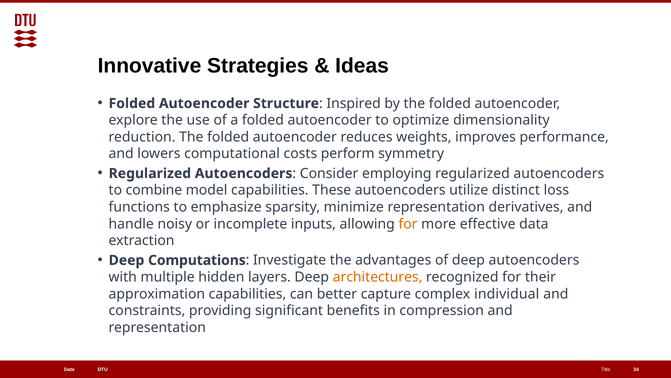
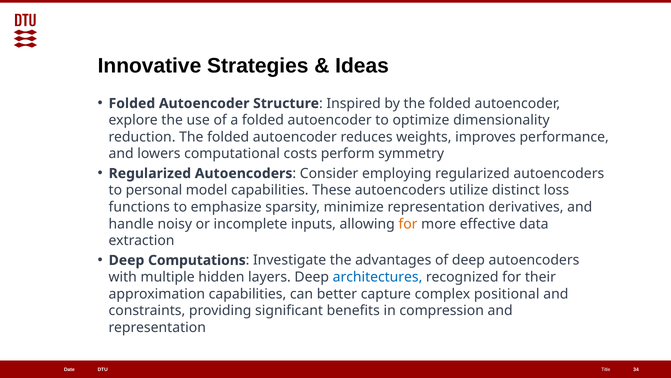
combine: combine -> personal (154, 190)
architectures colour: orange -> blue (378, 277)
individual: individual -> positional (507, 294)
